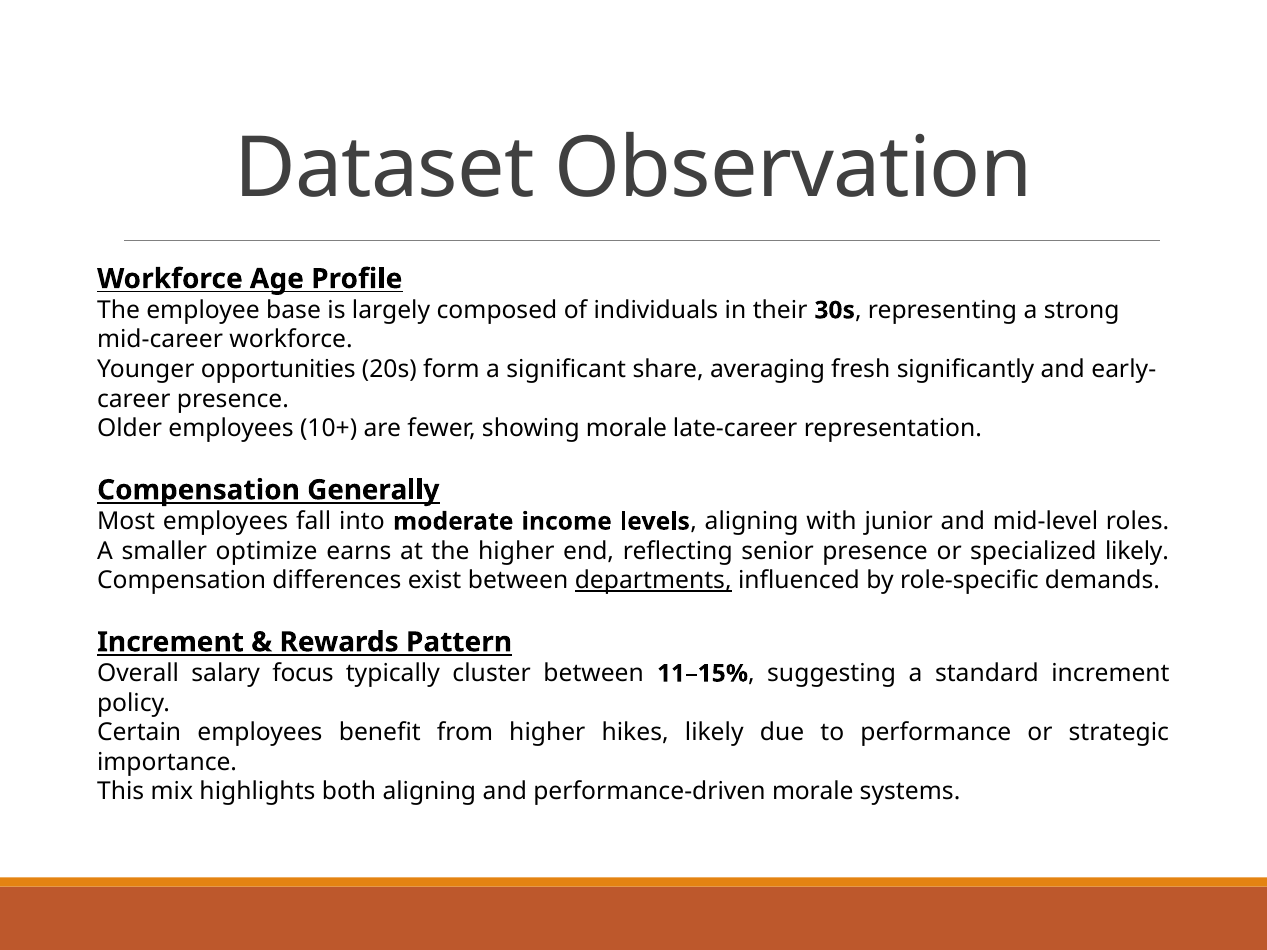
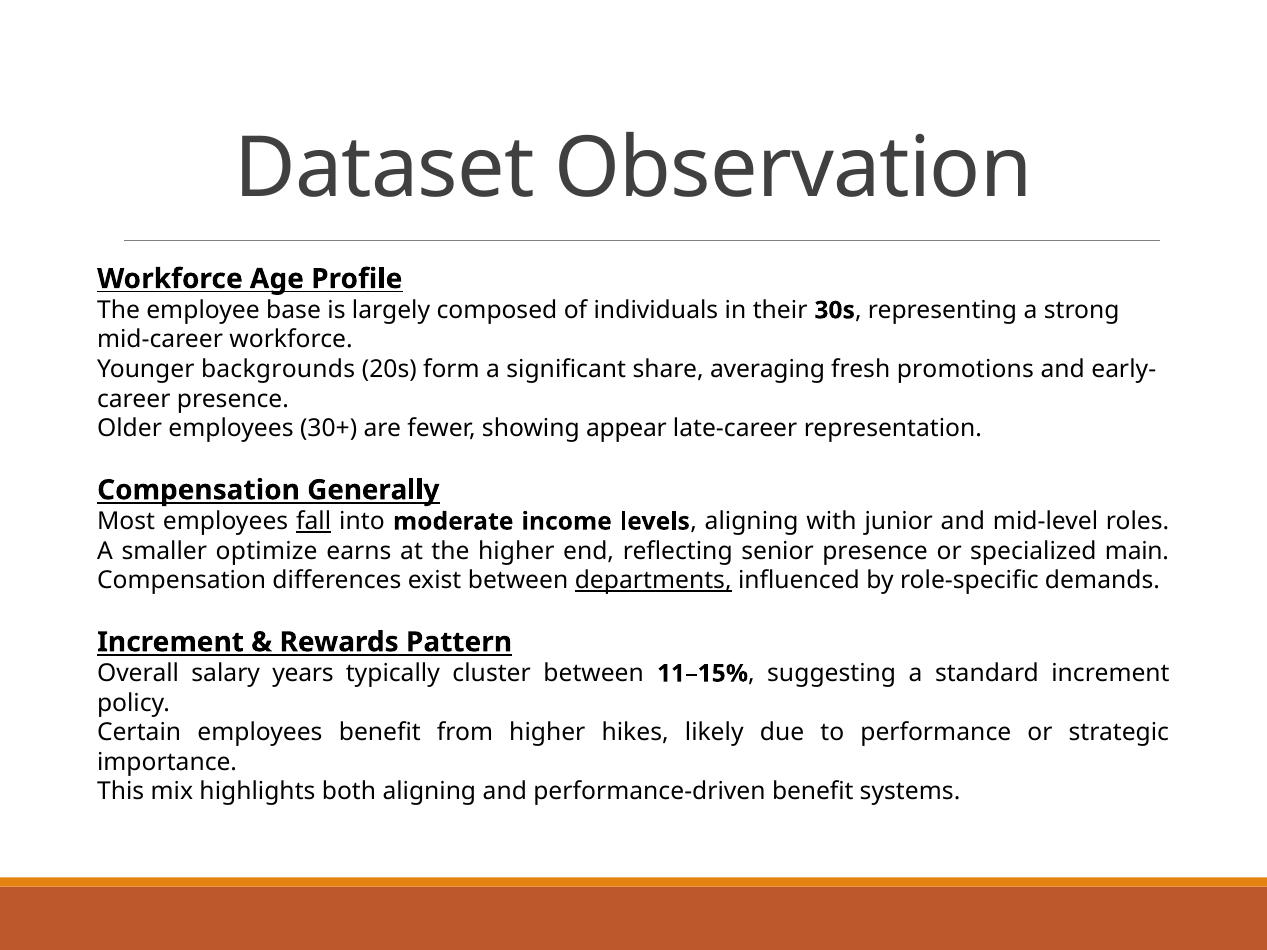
opportunities: opportunities -> backgrounds (278, 370)
significantly: significantly -> promotions (965, 370)
10+: 10+ -> 30+ (329, 429)
showing morale: morale -> appear (626, 429)
fall underline: none -> present (314, 522)
specialized likely: likely -> main (1137, 551)
focus: focus -> years (303, 674)
performance-driven morale: morale -> benefit (813, 792)
